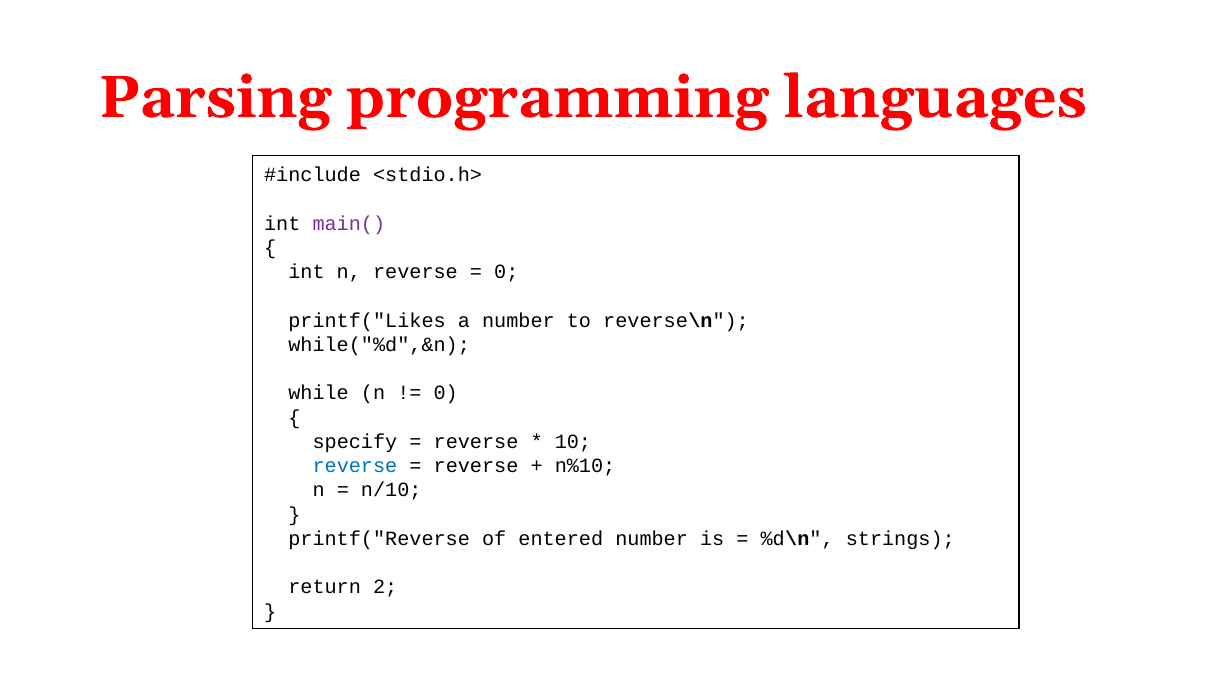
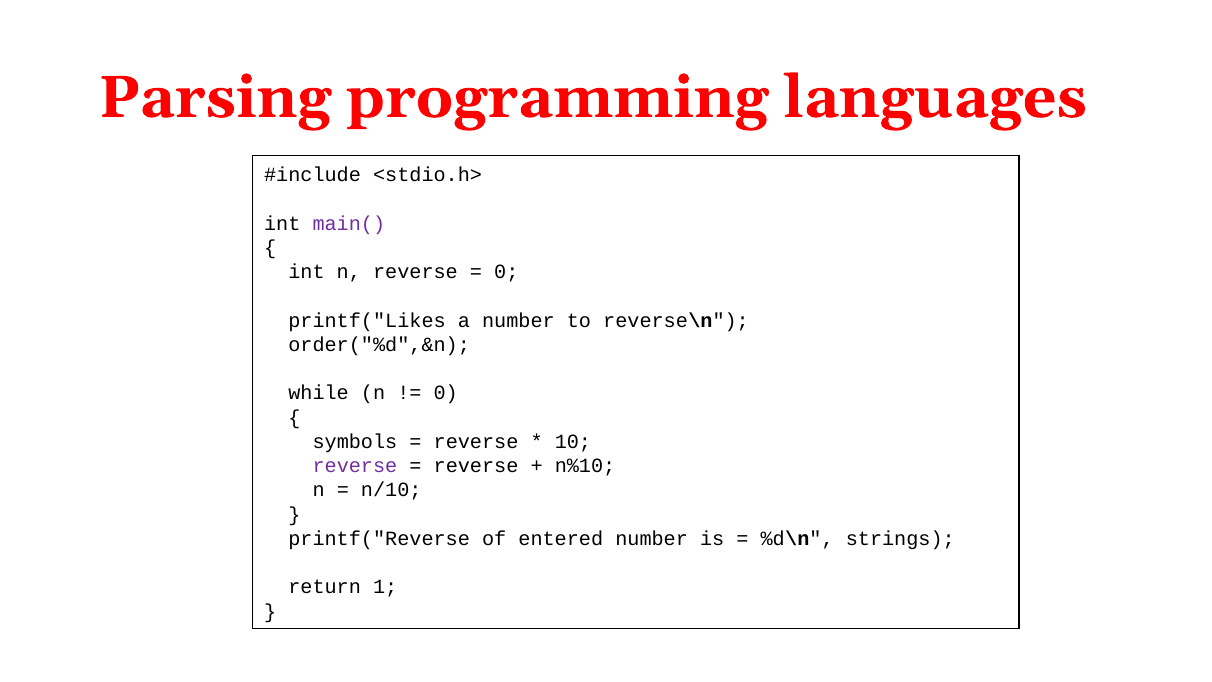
while("%d",&n: while("%d",&n -> order("%d",&n (379, 345)
specify: specify -> symbols (355, 442)
reverse colour: blue -> purple (355, 466)
2: 2 -> 1 (385, 587)
